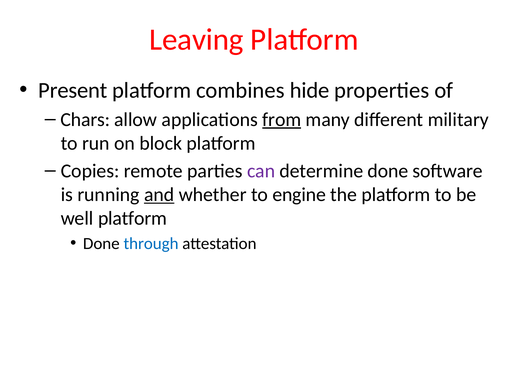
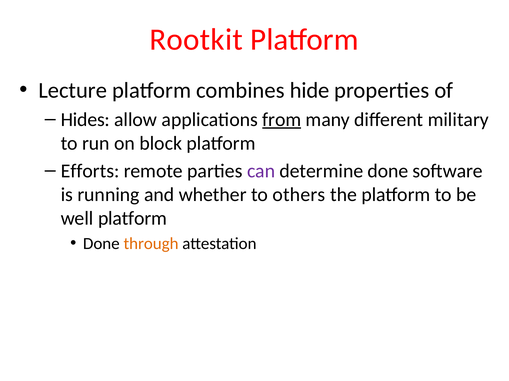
Leaving: Leaving -> Rootkit (196, 40)
Present: Present -> Lecture (73, 90)
Chars: Chars -> Hides (85, 120)
Copies: Copies -> Efforts (90, 171)
and underline: present -> none (159, 195)
engine: engine -> others (299, 195)
through colour: blue -> orange (151, 244)
